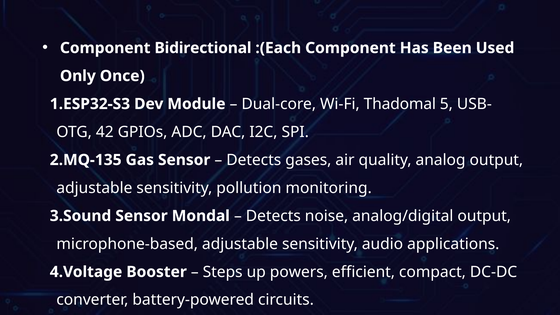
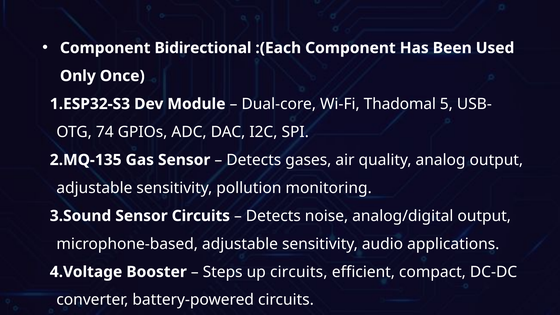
42: 42 -> 74 (105, 132)
Sensor Mondal: Mondal -> Circuits (201, 216)
up powers: powers -> circuits (299, 272)
